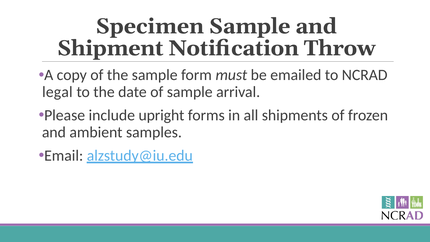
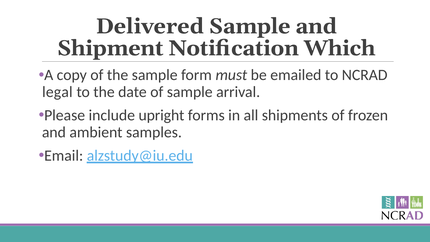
Specimen: Specimen -> Delivered (150, 26)
Throw: Throw -> Which (340, 48)
